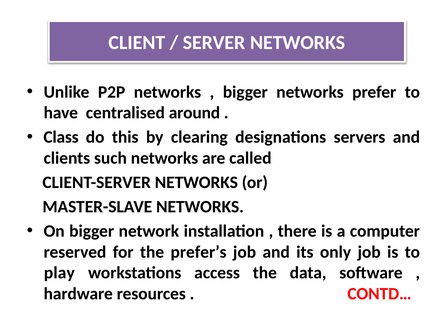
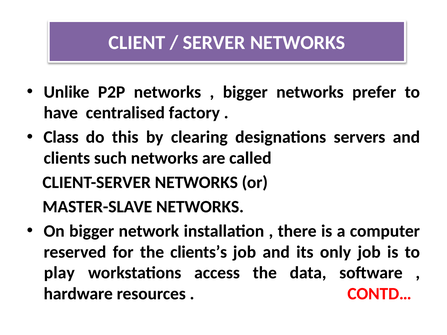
around: around -> factory (194, 113)
prefer’s: prefer’s -> clients’s (199, 252)
